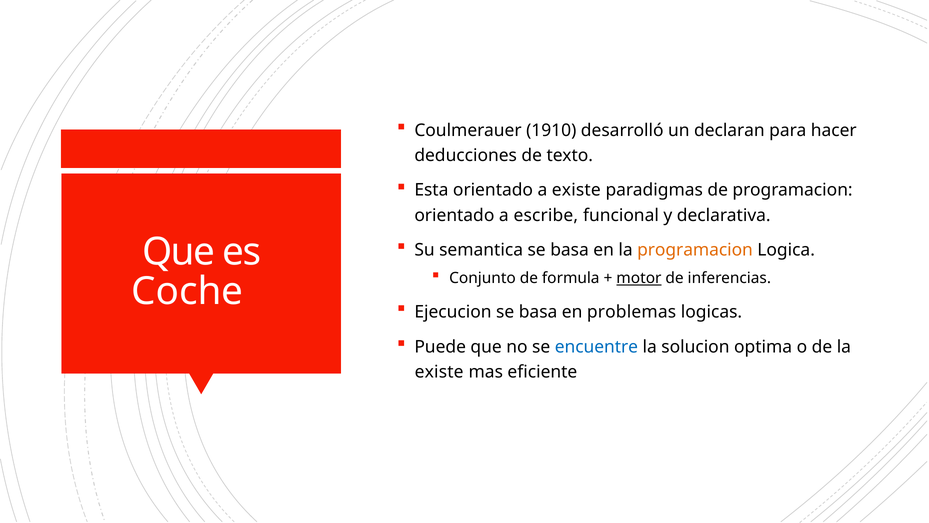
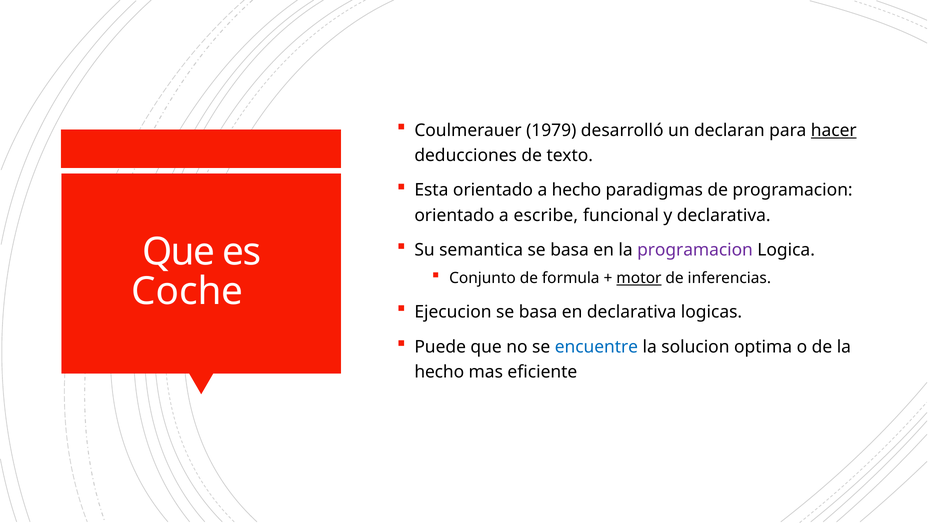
1910: 1910 -> 1979 (551, 130)
hacer underline: none -> present (834, 130)
a existe: existe -> hecho (576, 190)
programacion colour: orange -> purple (695, 250)
en problemas: problemas -> declarativa (632, 312)
existe: existe -> hecho (439, 372)
